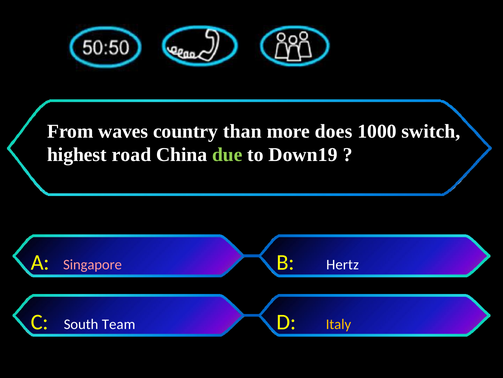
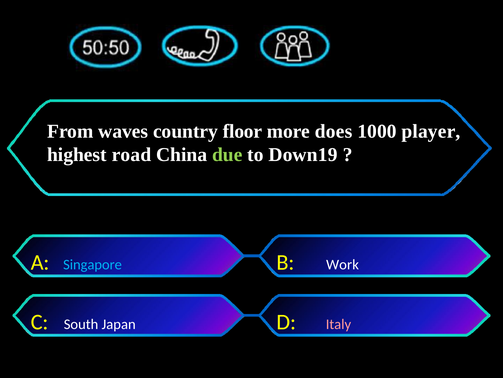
than: than -> floor (243, 131)
switch: switch -> player (431, 131)
Singapore colour: pink -> light blue (93, 264)
Hertz: Hertz -> Work (343, 264)
Team: Team -> Japan (119, 324)
Italy colour: yellow -> pink (338, 324)
